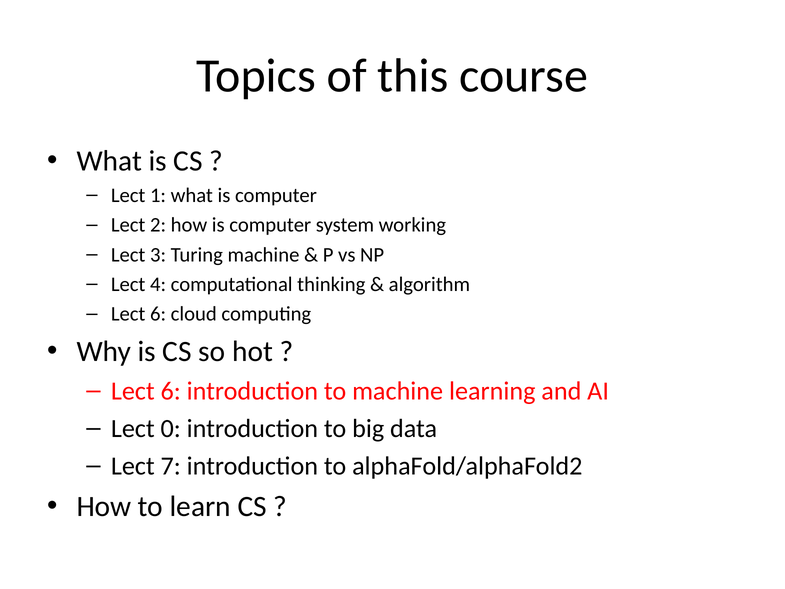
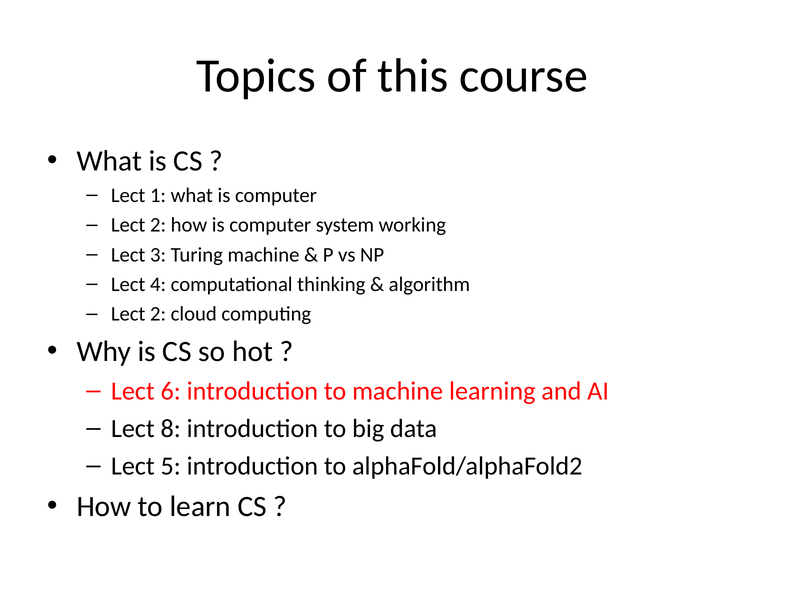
6: 6 -> 2 (158, 314)
0: 0 -> 8 (171, 428)
7: 7 -> 5 (171, 466)
